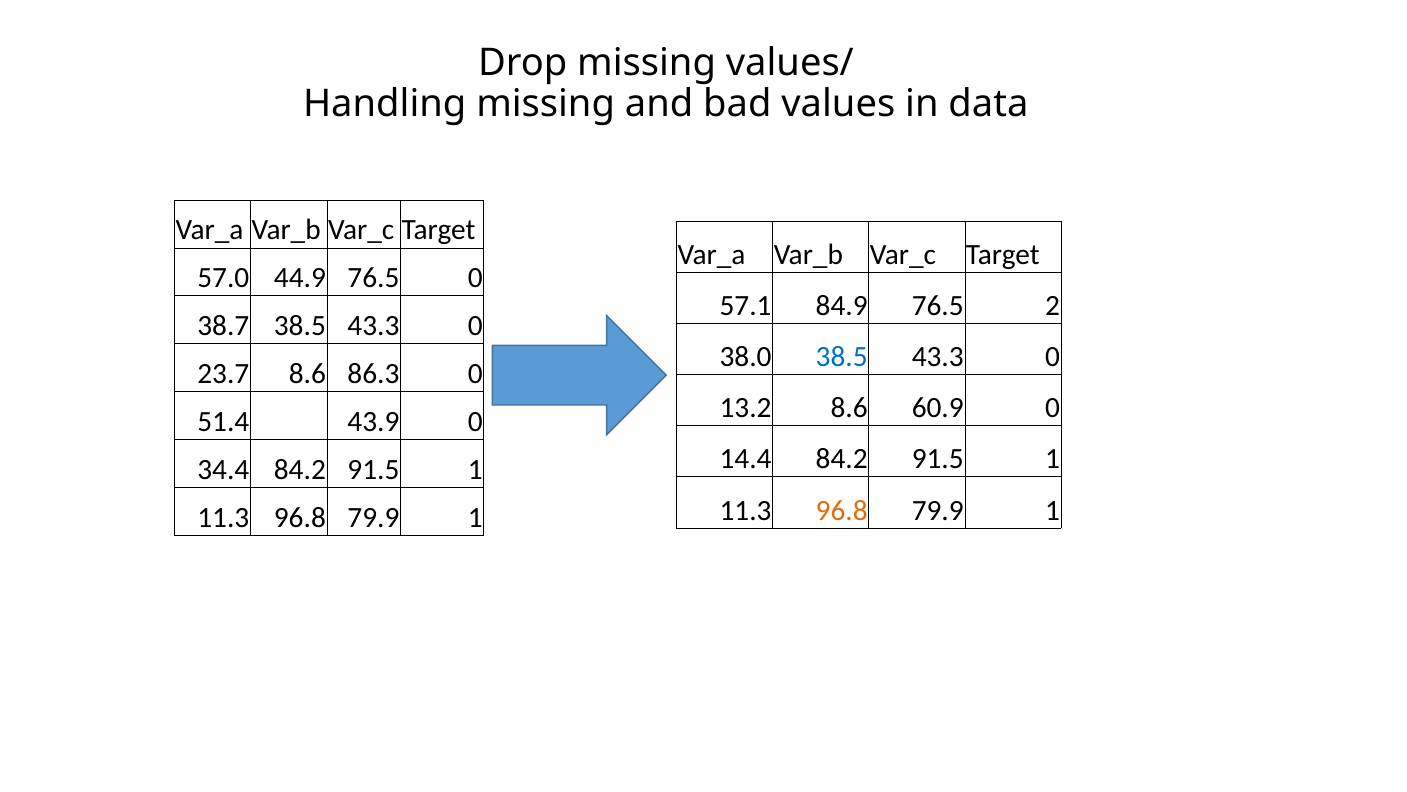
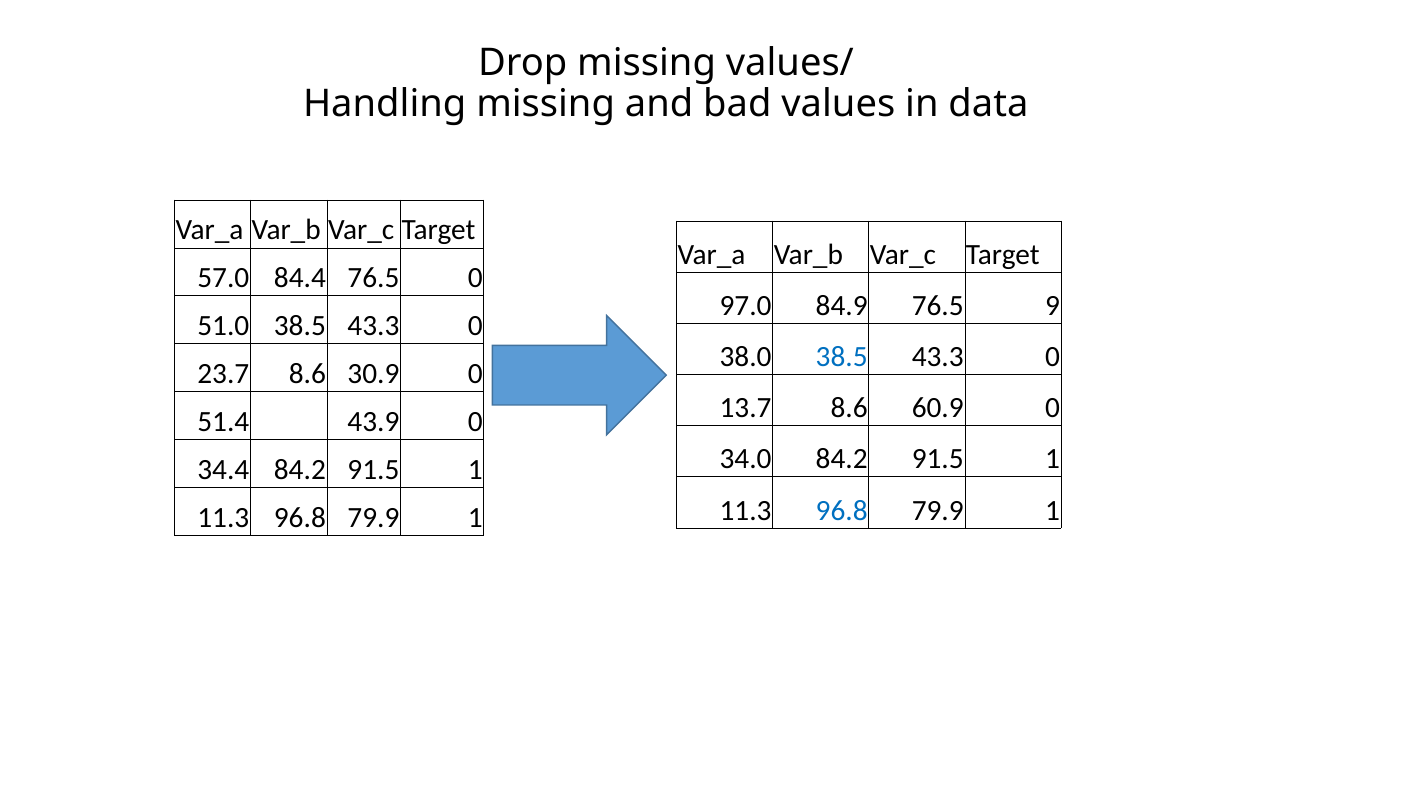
44.9: 44.9 -> 84.4 (300, 278)
57.1: 57.1 -> 97.0 (746, 305)
2: 2 -> 9 (1053, 305)
38.7: 38.7 -> 51.0 (223, 326)
86.3: 86.3 -> 30.9 (373, 374)
13.2: 13.2 -> 13.7 (746, 408)
14.4: 14.4 -> 34.0 (746, 459)
96.8 colour: orange -> blue (842, 510)
